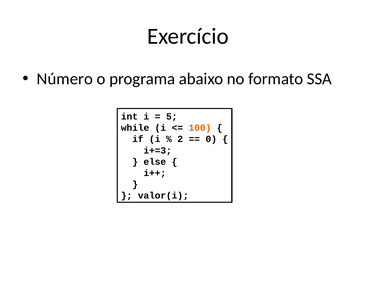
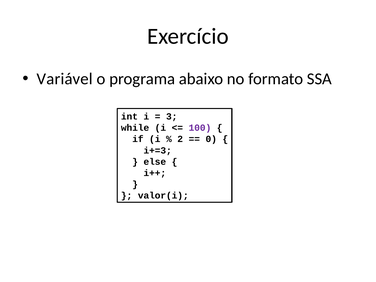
Número: Número -> Variável (65, 79)
5: 5 -> 3 (172, 117)
100 colour: orange -> purple (200, 128)
